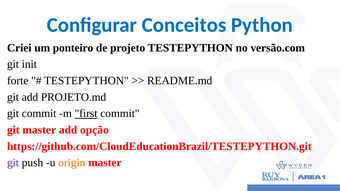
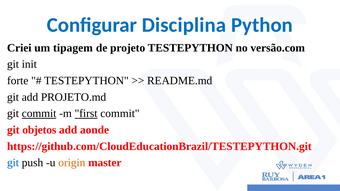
Conceitos: Conceitos -> Disciplina (184, 25)
ponteiro: ponteiro -> tipagem (73, 48)
commit underline: none -> present (39, 114)
git master: master -> objetos (39, 130)
opção: opção -> aonde (95, 130)
git colour: purple -> blue (13, 163)
